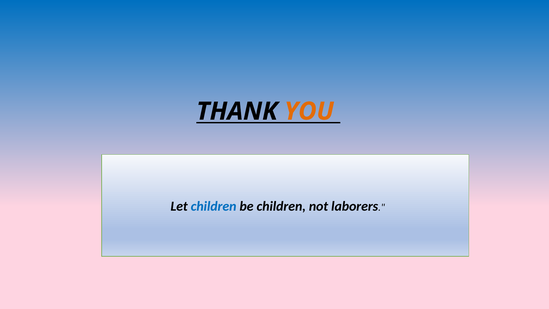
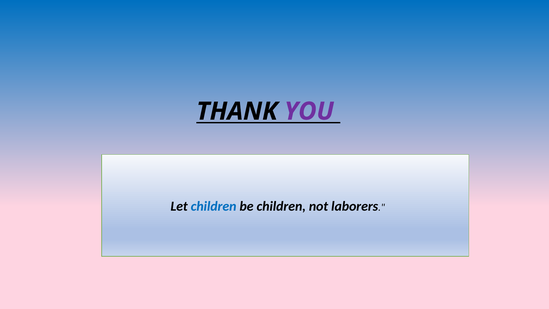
YOU colour: orange -> purple (309, 111)
